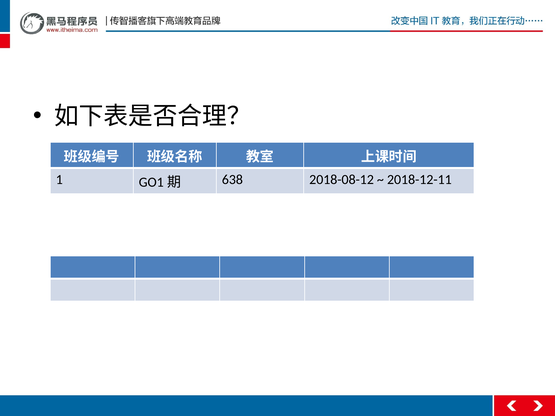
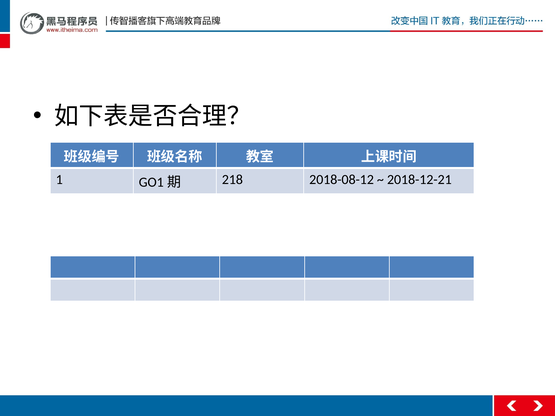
638: 638 -> 218 (232, 180)
2018-12-11: 2018-12-11 -> 2018-12-21 (419, 180)
